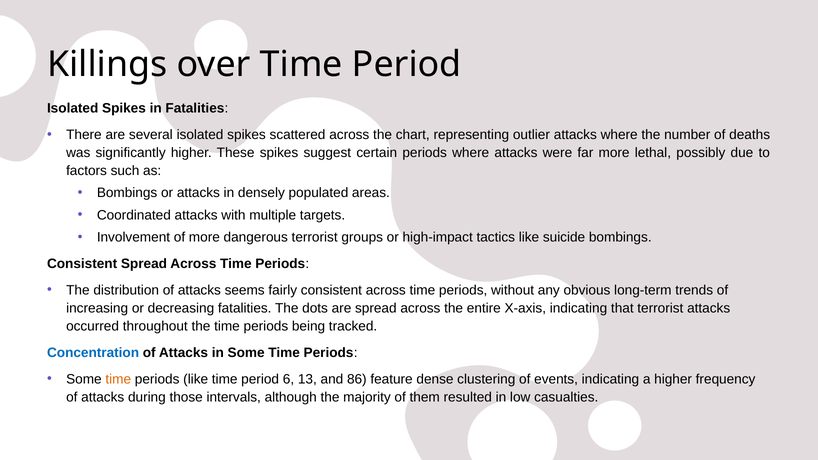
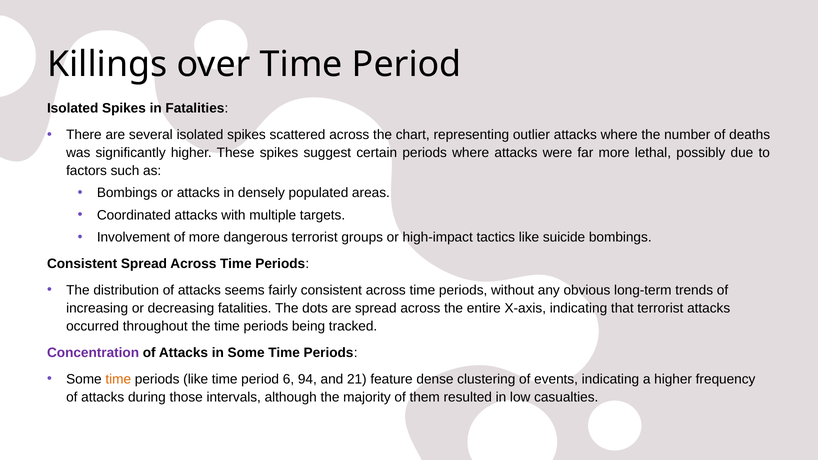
Concentration colour: blue -> purple (93, 353)
13: 13 -> 94 (307, 379)
86: 86 -> 21 (357, 379)
